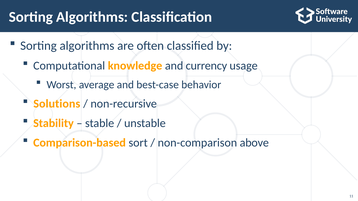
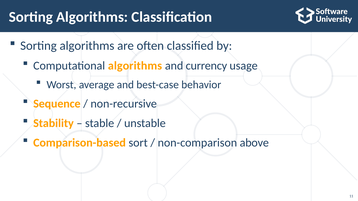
Computational knowledge: knowledge -> algorithms (135, 66)
Solutions: Solutions -> Sequence (57, 104)
